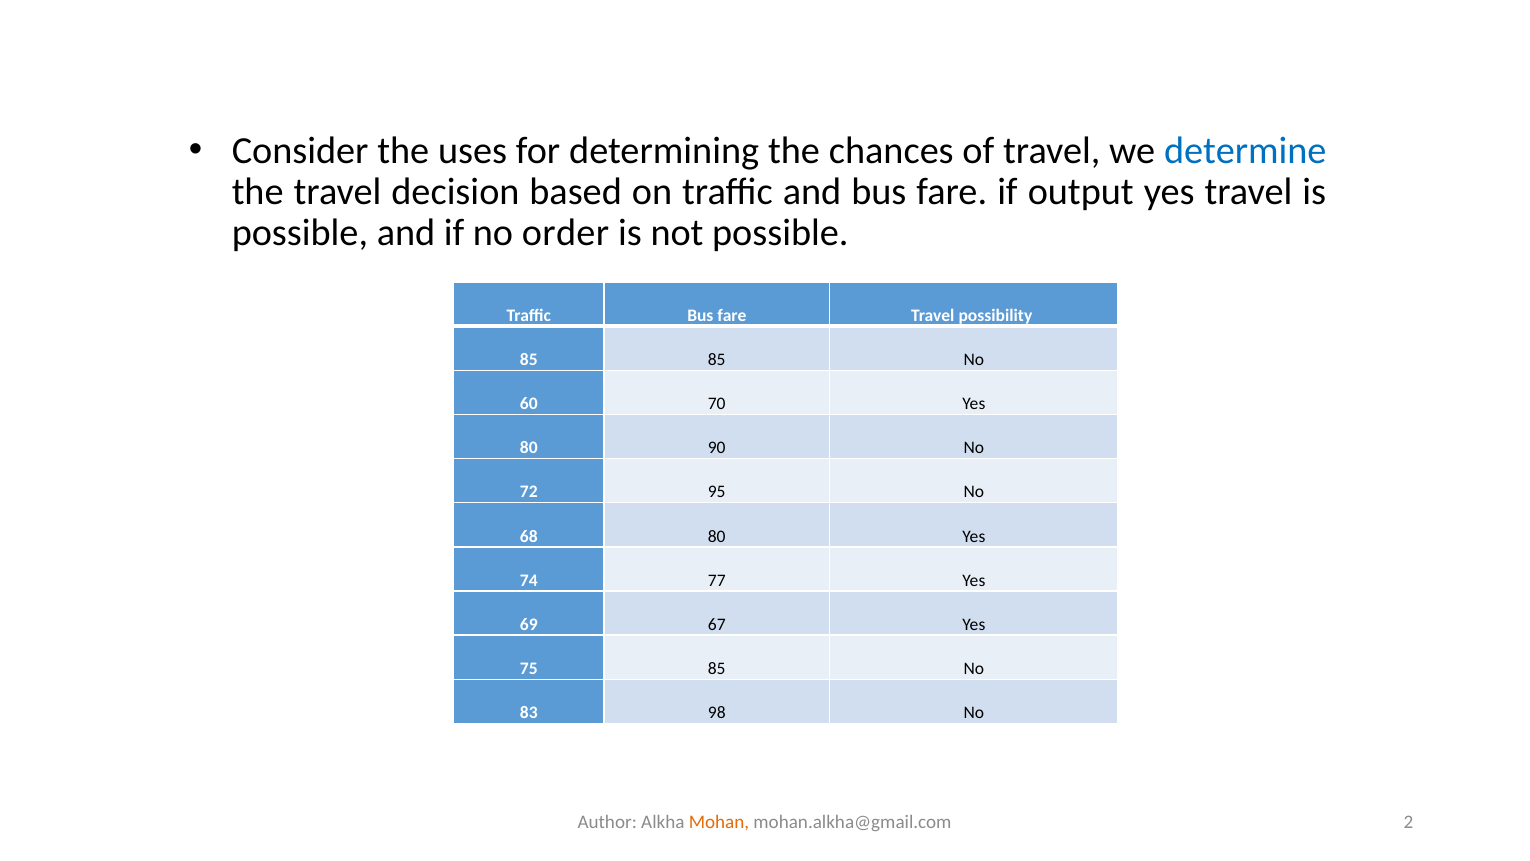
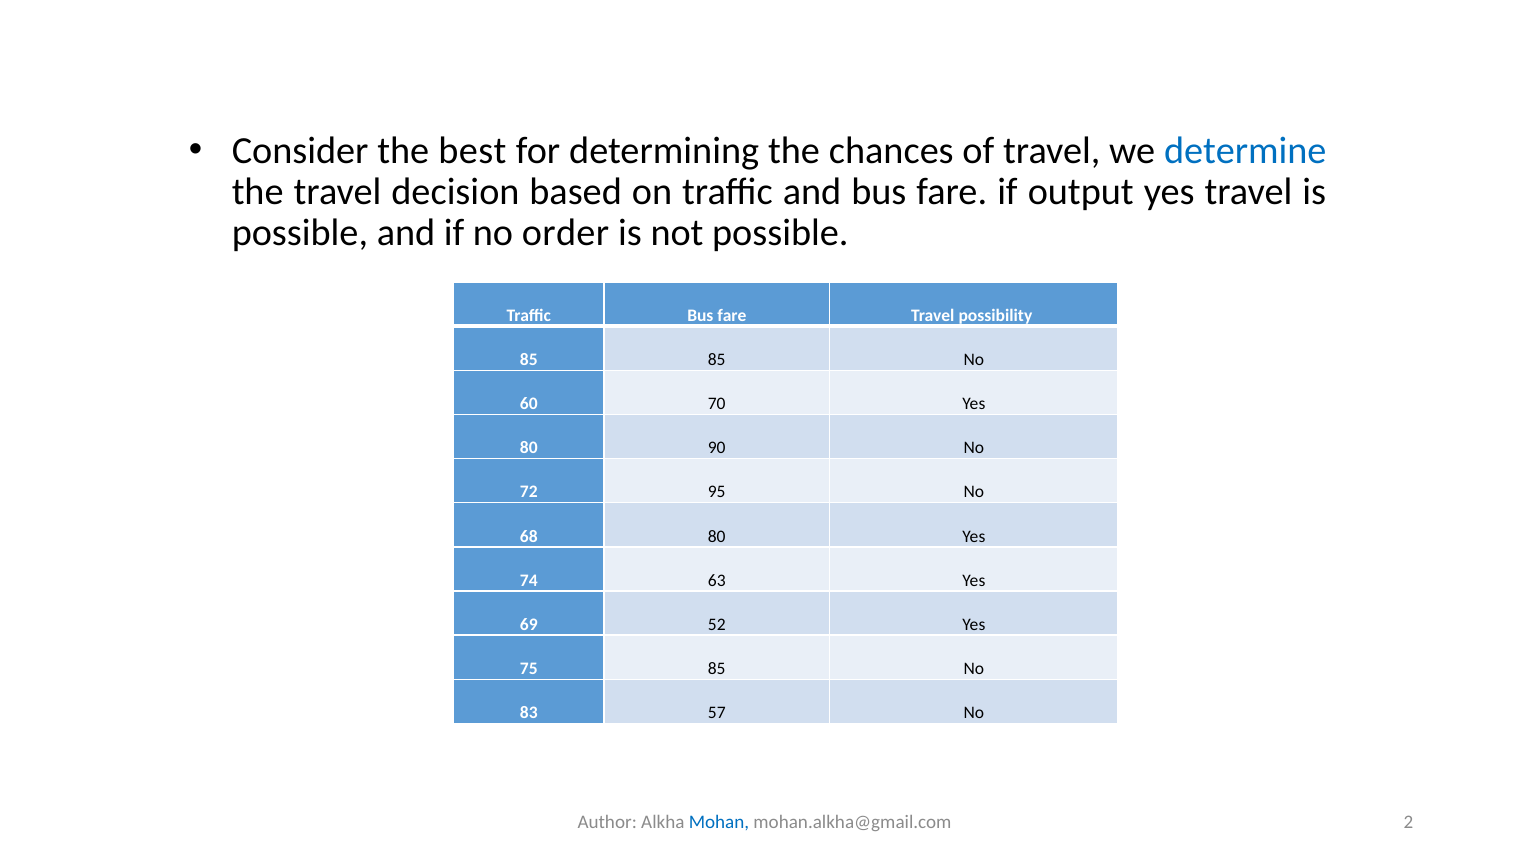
uses: uses -> best (472, 151)
77: 77 -> 63 (717, 580)
67: 67 -> 52 (717, 624)
98: 98 -> 57 (717, 713)
Mohan colour: orange -> blue (719, 822)
